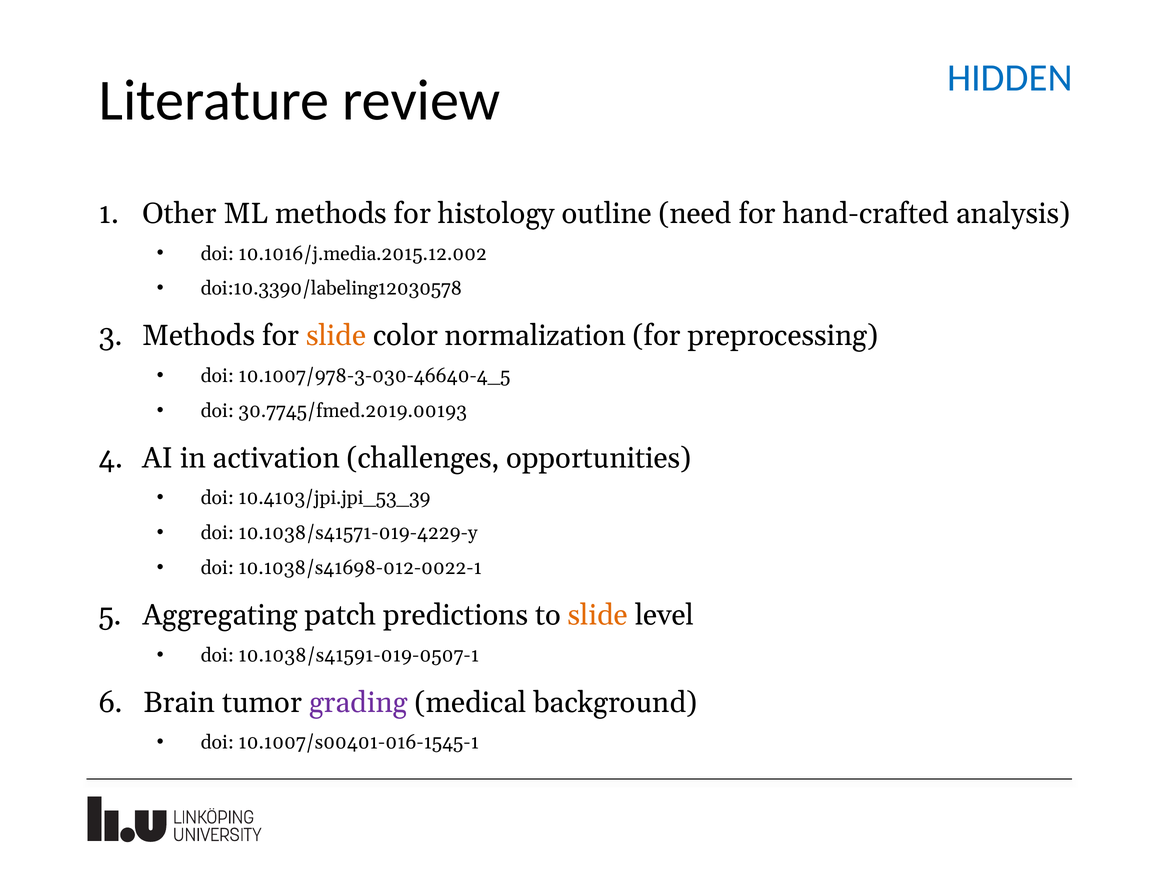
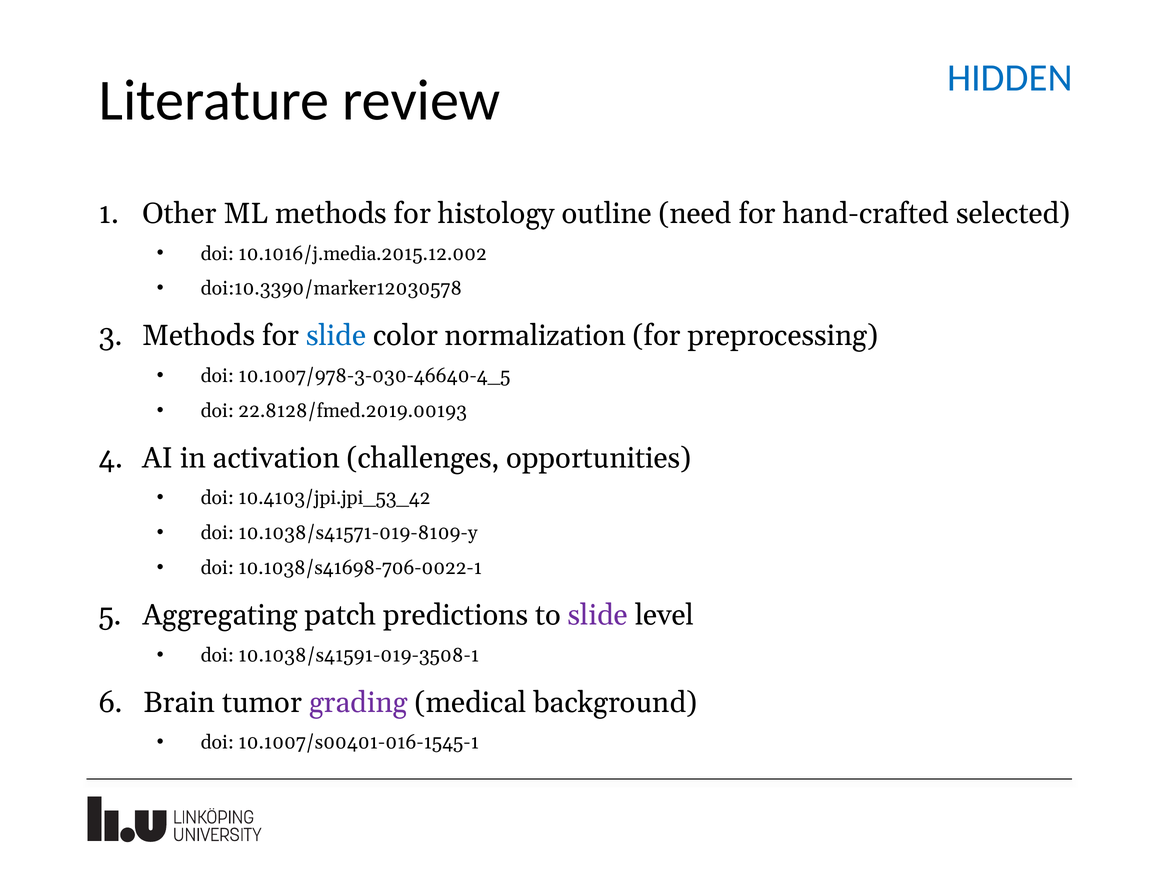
analysis: analysis -> selected (1013, 214)
doi:10.3390/labeling12030578: doi:10.3390/labeling12030578 -> doi:10.3390/marker12030578 (331, 289)
slide colour: orange -> blue (336, 336)
30.7745/fmed.2019.00193: 30.7745/fmed.2019.00193 -> 22.8128/fmed.2019.00193 (353, 411)
10.4103/jpi.jpi_53_39: 10.4103/jpi.jpi_53_39 -> 10.4103/jpi.jpi_53_42 (334, 498)
10.1038/s41571-019-4229-y: 10.1038/s41571-019-4229-y -> 10.1038/s41571-019-8109-y (358, 533)
10.1038/s41698-012-0022-1: 10.1038/s41698-012-0022-1 -> 10.1038/s41698-706-0022-1 (360, 568)
slide colour: orange -> purple (598, 615)
10.1038/s41591-019-0507-1: 10.1038/s41591-019-0507-1 -> 10.1038/s41591-019-3508-1 (359, 655)
